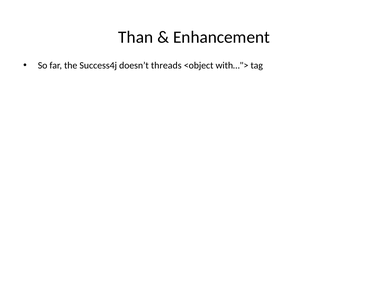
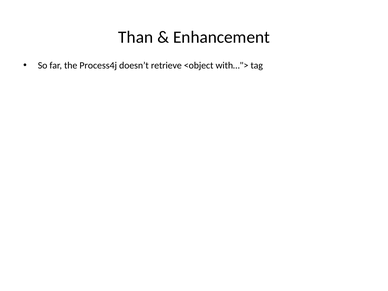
Success4j: Success4j -> Process4j (98, 65)
threads: threads -> retrieve (166, 65)
